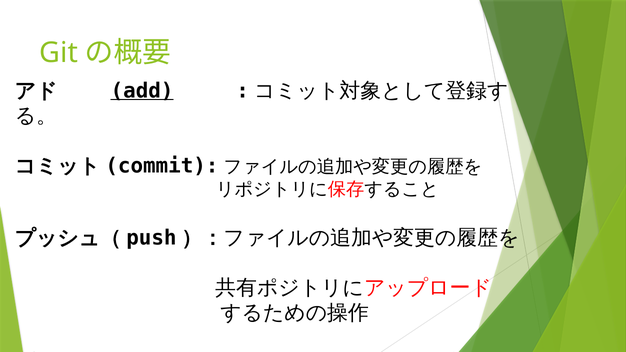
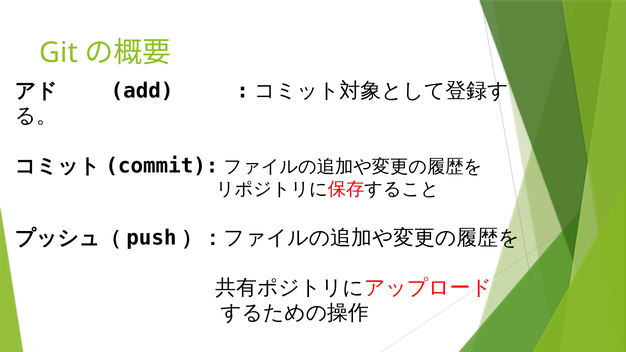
add underline: present -> none (142, 91)
